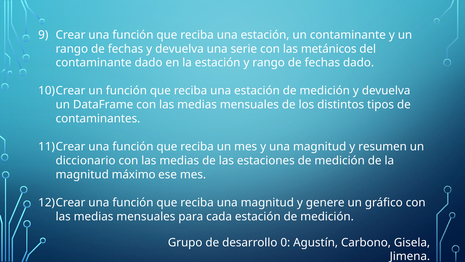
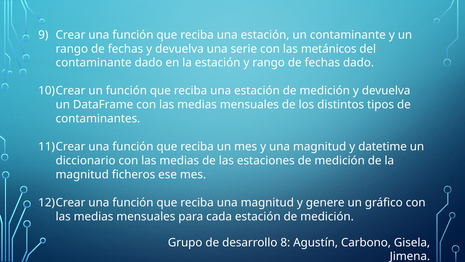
resumen: resumen -> datetime (383, 146)
máximo: máximo -> ficheros (134, 174)
0: 0 -> 8 (285, 242)
